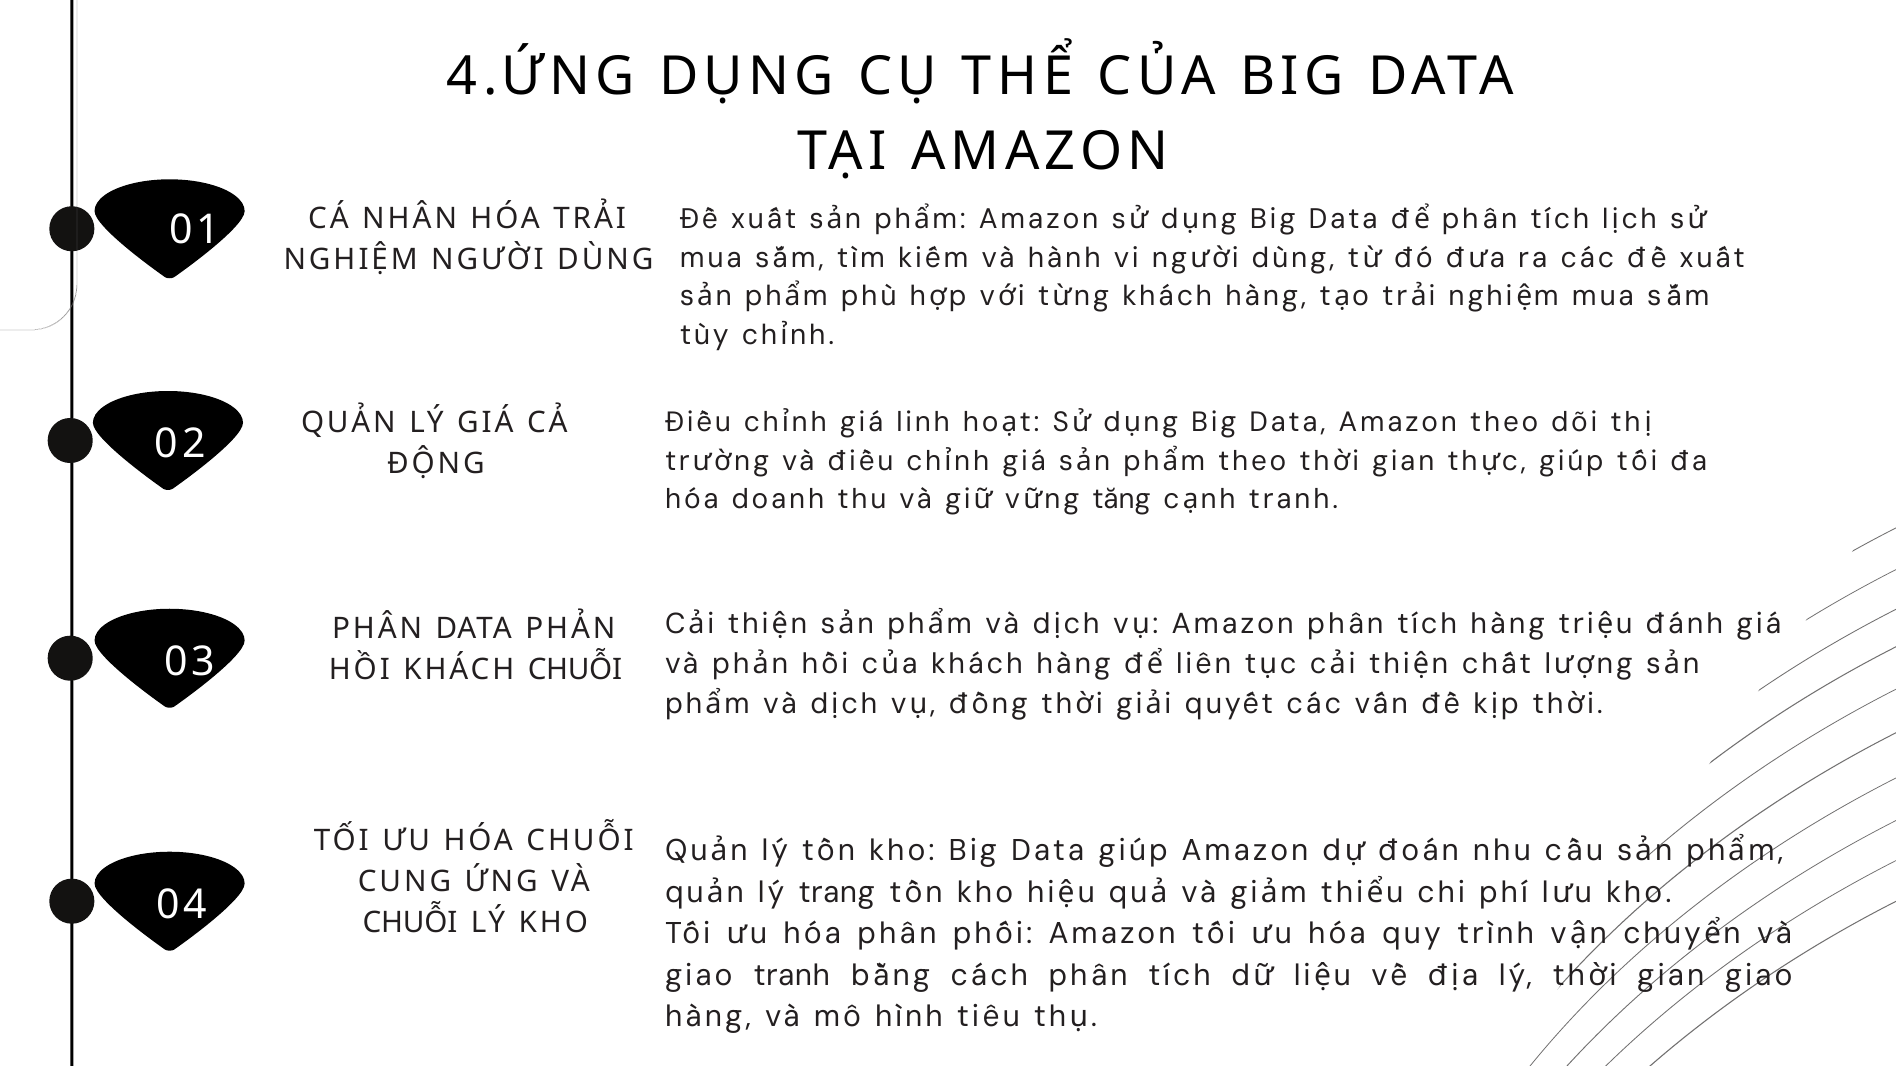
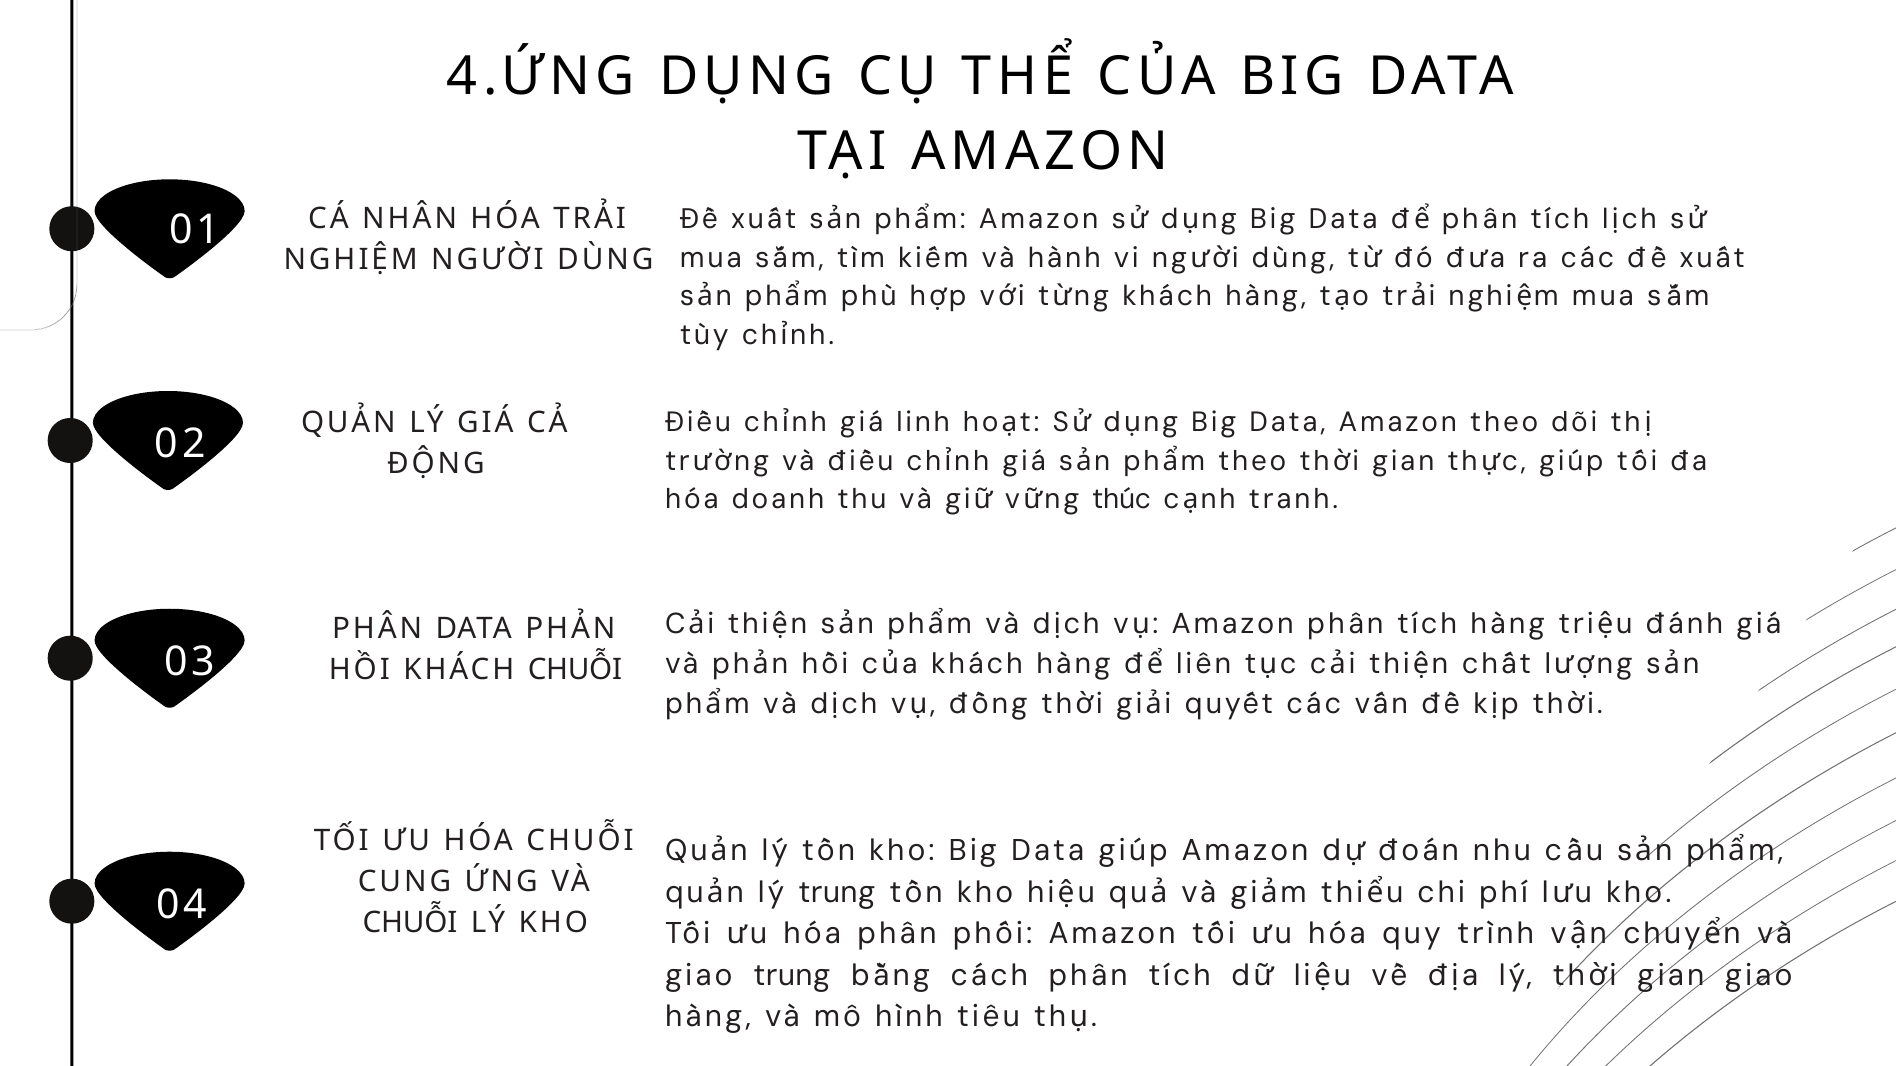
tăng: tăng -> thúc (1121, 500)
lý trang: trang -> trung (837, 893)
giao tranh: tranh -> trung (792, 976)
